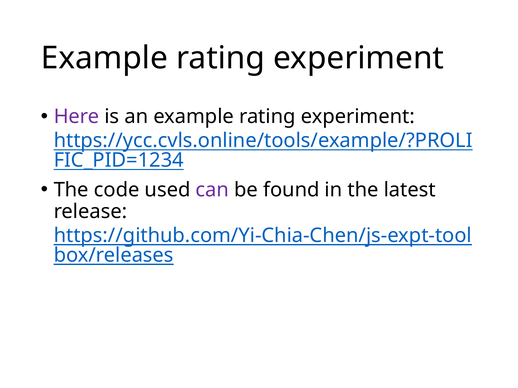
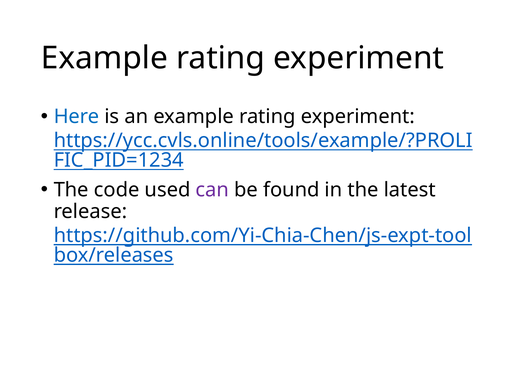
Here colour: purple -> blue (77, 117)
